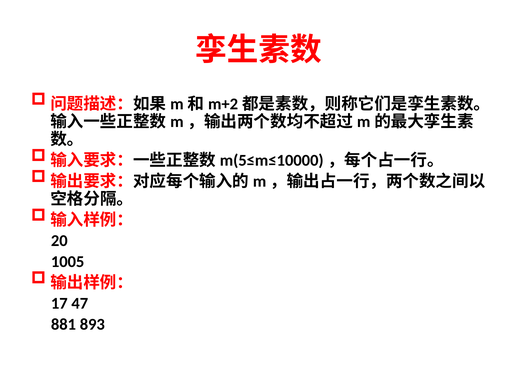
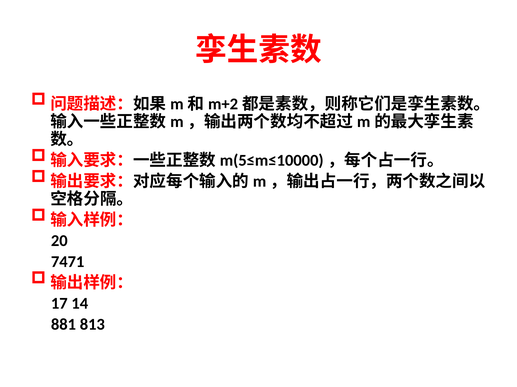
1005: 1005 -> 7471 (68, 262)
47: 47 -> 14 (80, 304)
893: 893 -> 813 (92, 325)
